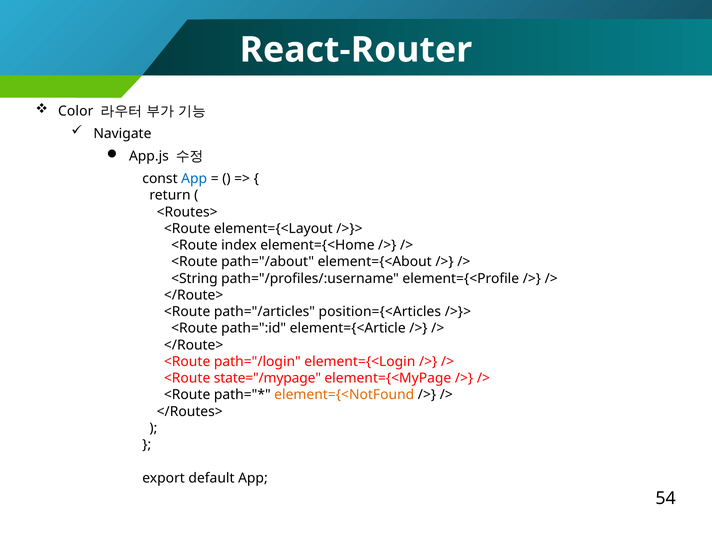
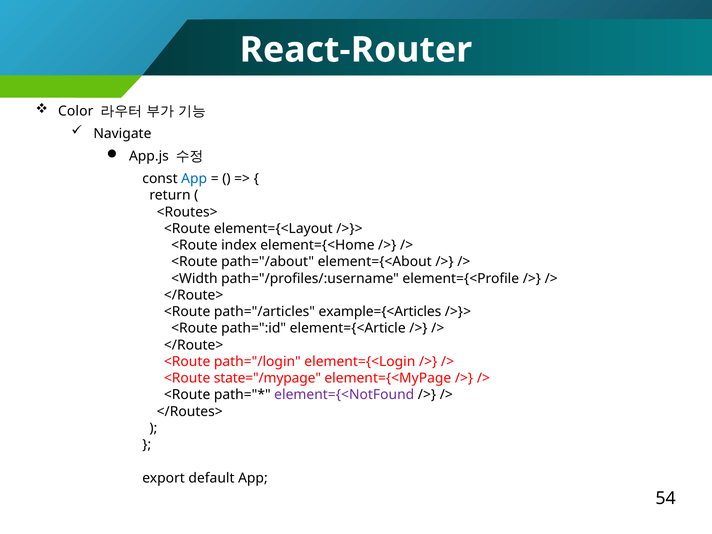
<String: <String -> <Width (194, 279)
position={<Articles: position={<Articles -> example={<Articles (380, 312)
element={<NotFound colour: orange -> purple (344, 395)
